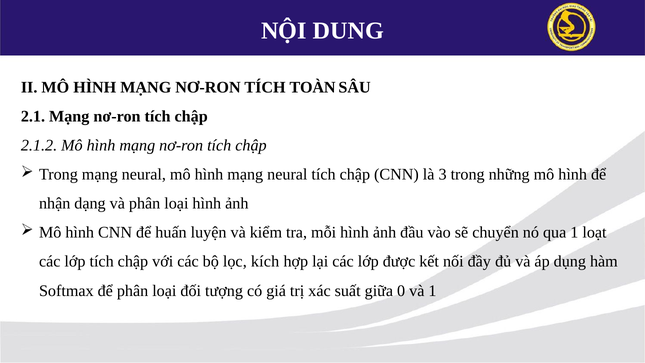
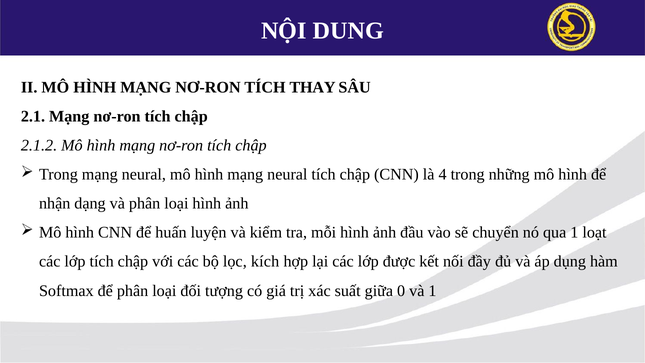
TOÀN: TOÀN -> THAY (313, 87)
3: 3 -> 4 (443, 174)
